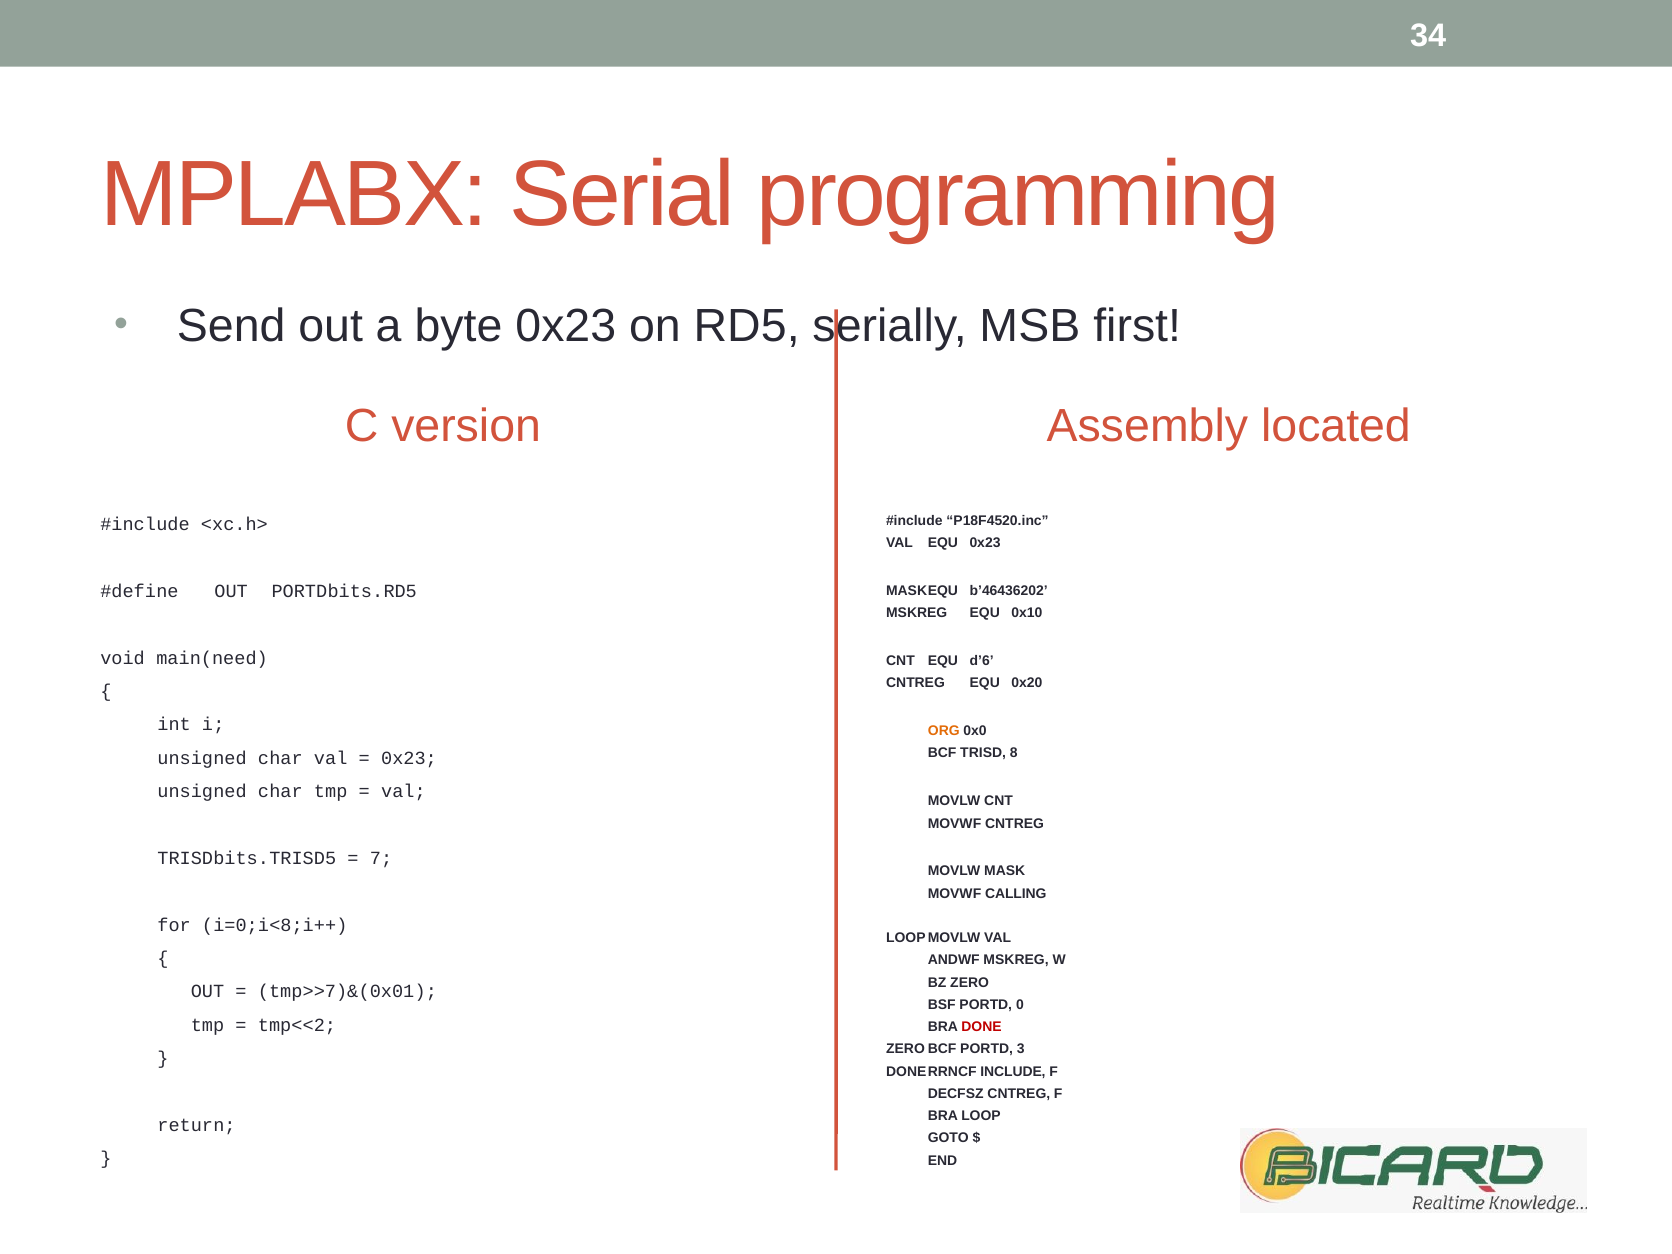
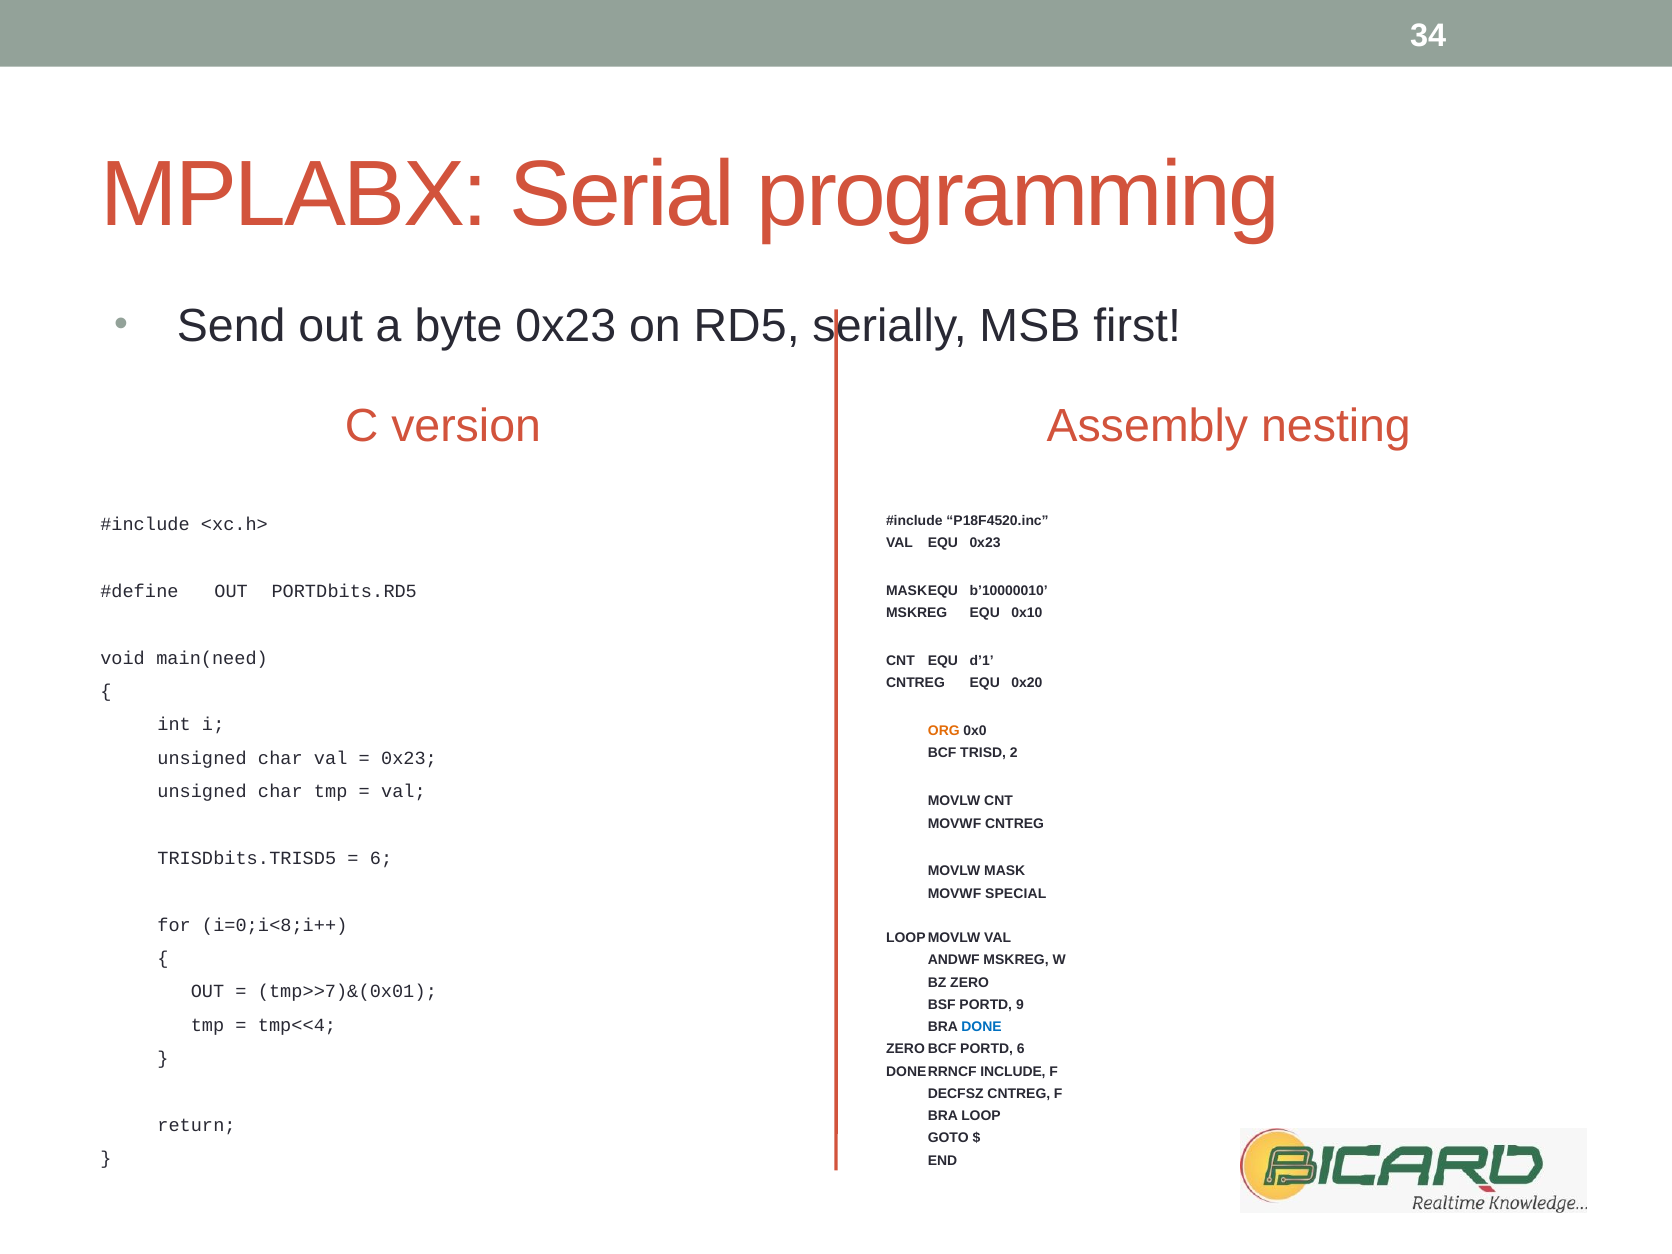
located: located -> nesting (1336, 426)
b’46436202: b’46436202 -> b’10000010 (1009, 591)
d’6: d’6 -> d’1 (982, 661)
8: 8 -> 2 (1014, 753)
7: 7 -> 6 (381, 858)
CALLING: CALLING -> SPECIAL (1016, 894)
0: 0 -> 9 (1020, 1005)
tmp<<2: tmp<<2 -> tmp<<4 (297, 1025)
DONE colour: red -> blue (981, 1027)
PORTD 3: 3 -> 6 (1021, 1049)
